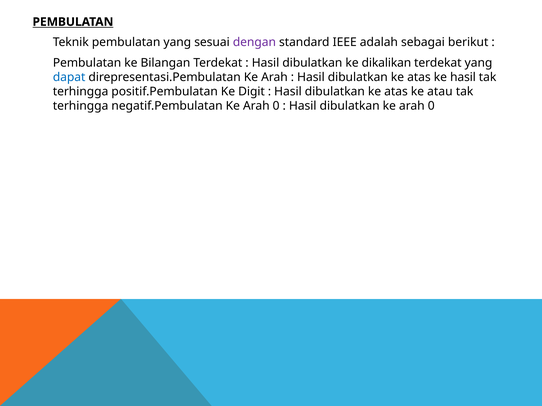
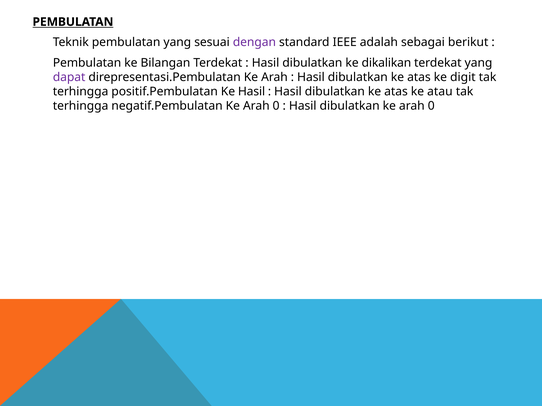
dapat colour: blue -> purple (69, 77)
ke hasil: hasil -> digit (463, 77)
Ke Digit: Digit -> Hasil (252, 92)
